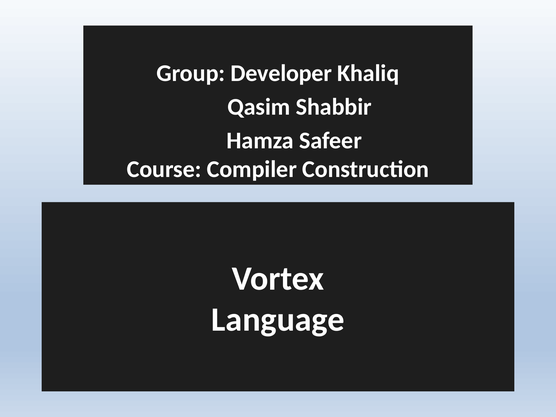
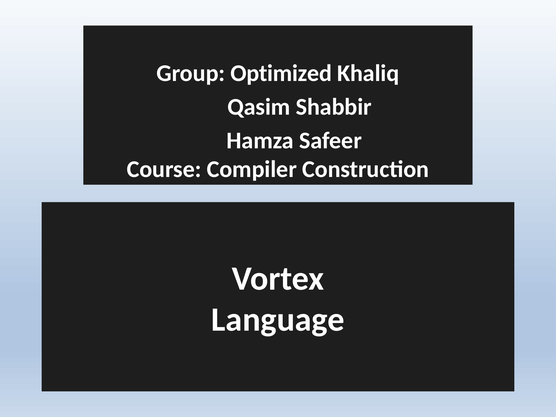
Developer: Developer -> Optimized (281, 73)
